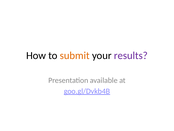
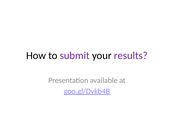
submit colour: orange -> purple (75, 55)
